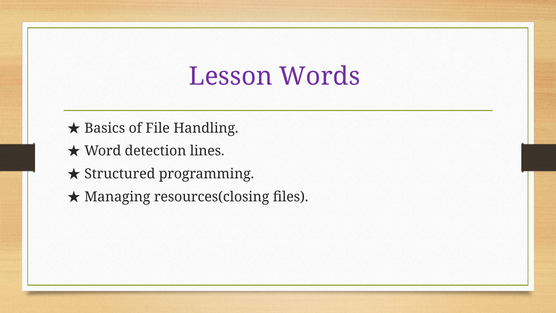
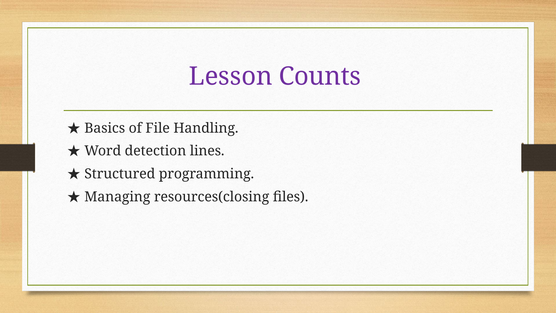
Words: Words -> Counts (320, 76)
